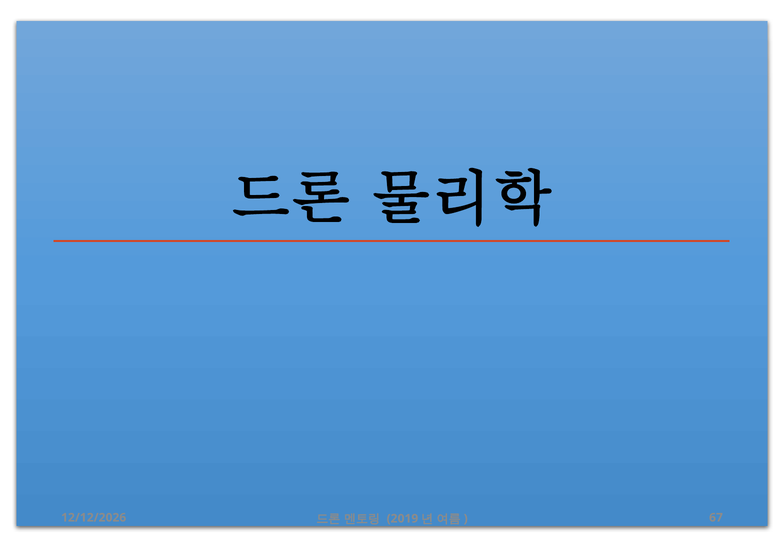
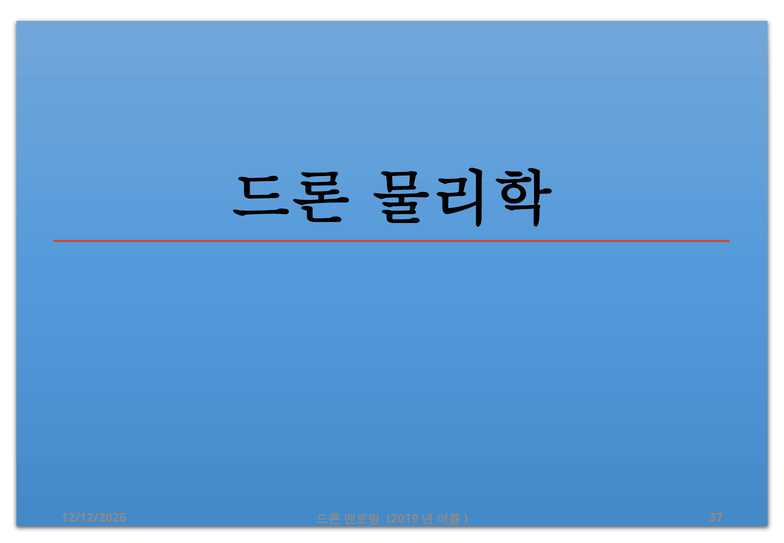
67: 67 -> 37 (716, 517)
